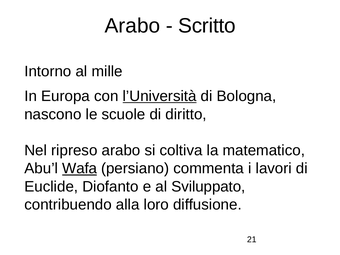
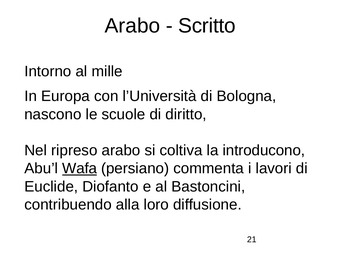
l’Università underline: present -> none (160, 96)
matematico: matematico -> introducono (264, 150)
Sviluppato: Sviluppato -> Bastoncini (208, 187)
